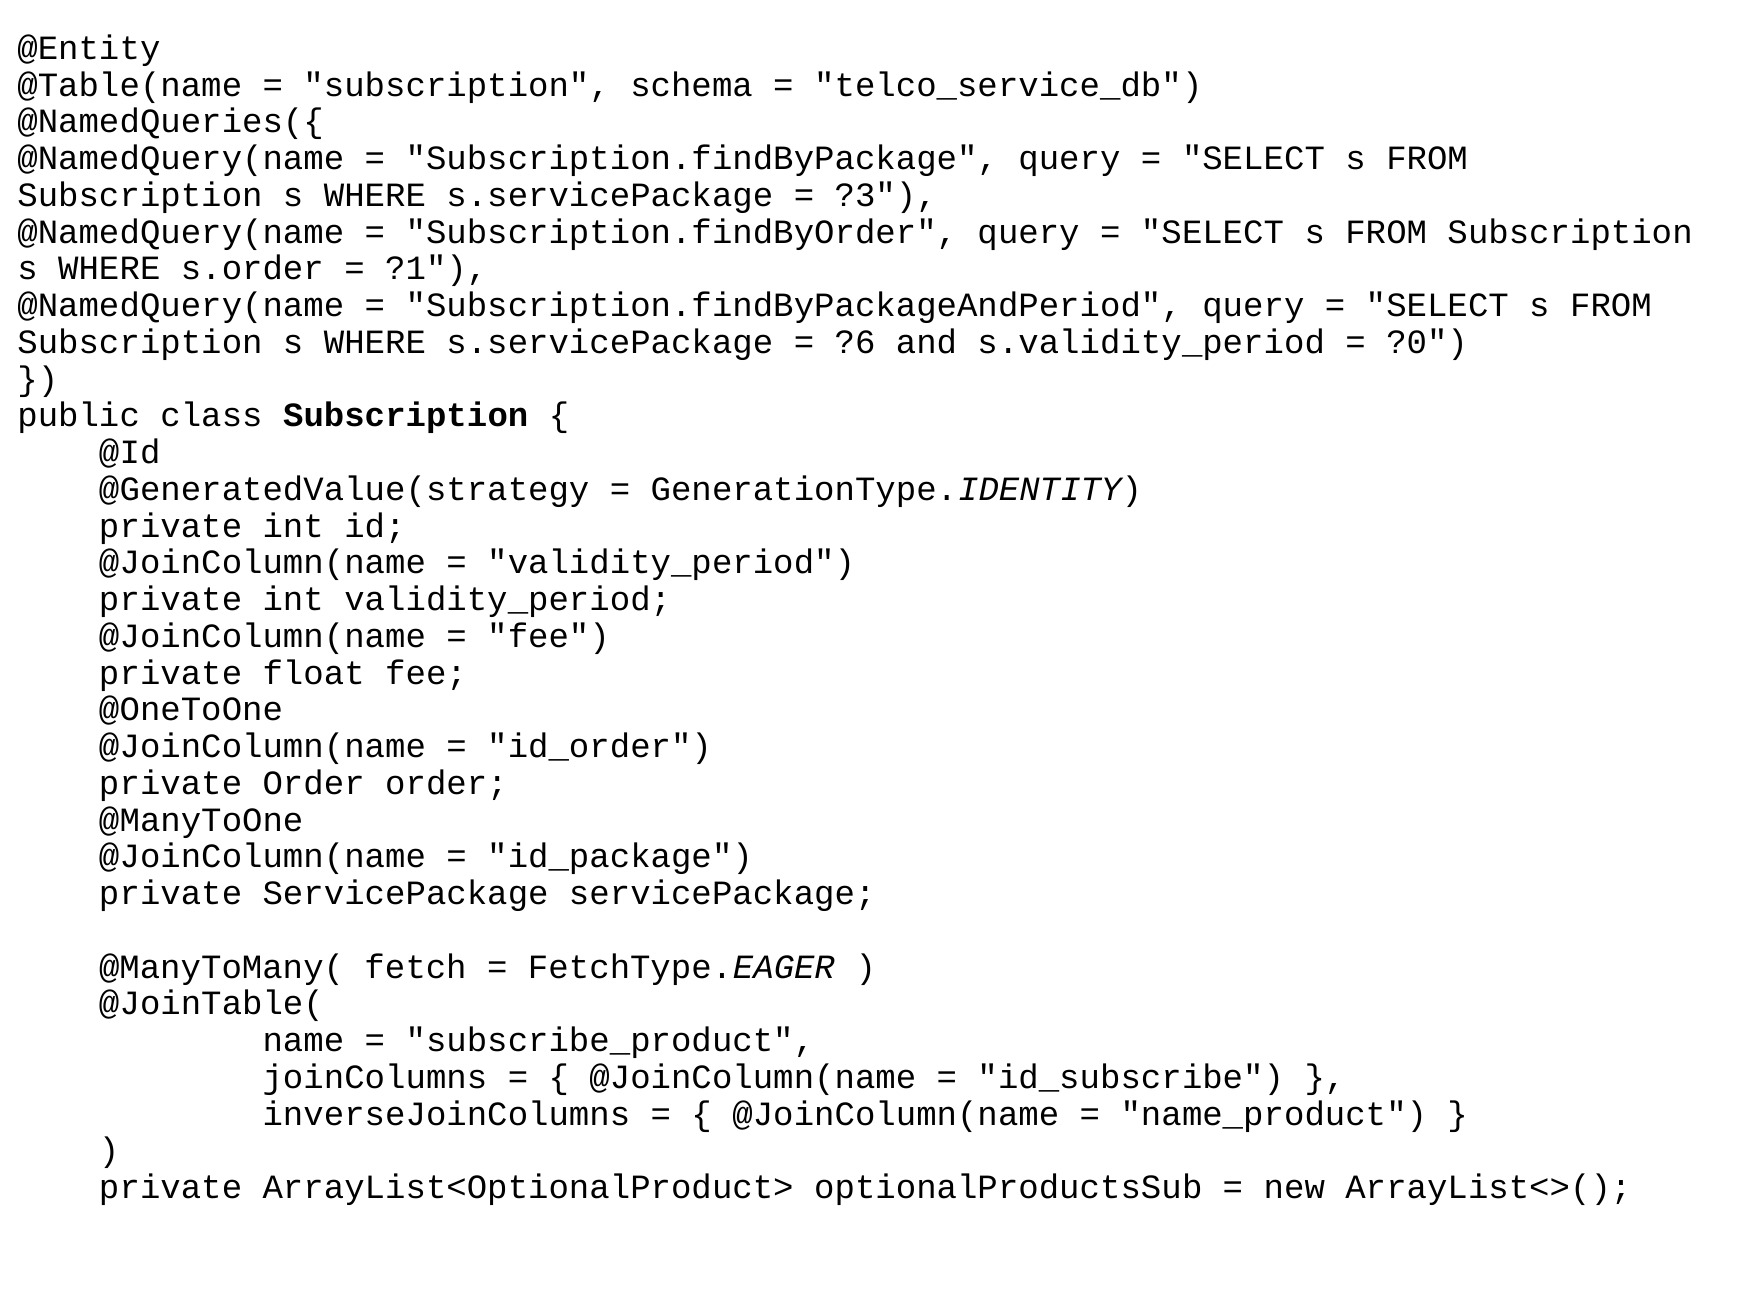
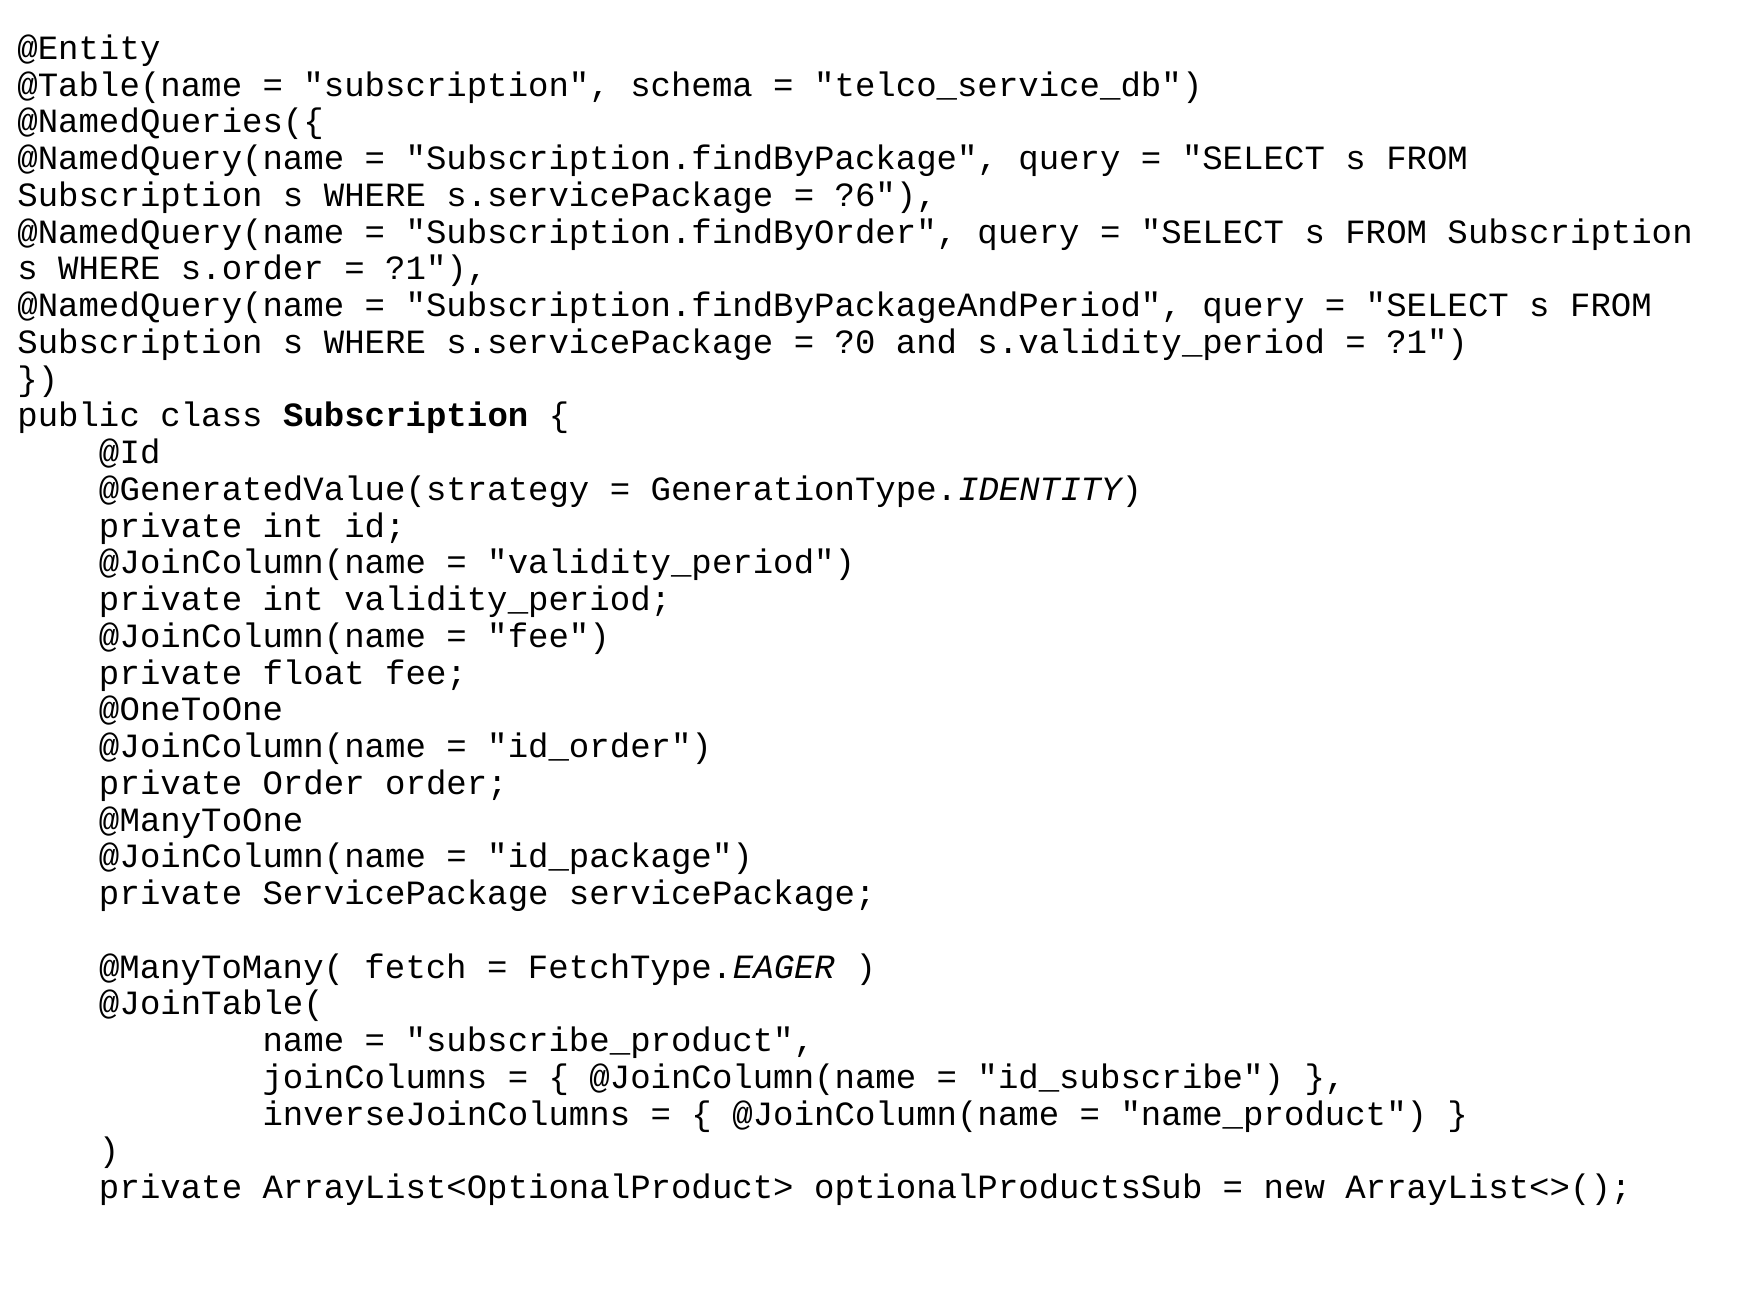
?3: ?3 -> ?6 (886, 195)
?6: ?6 -> ?0 (855, 342)
?0: ?0 -> ?1 (1427, 342)
